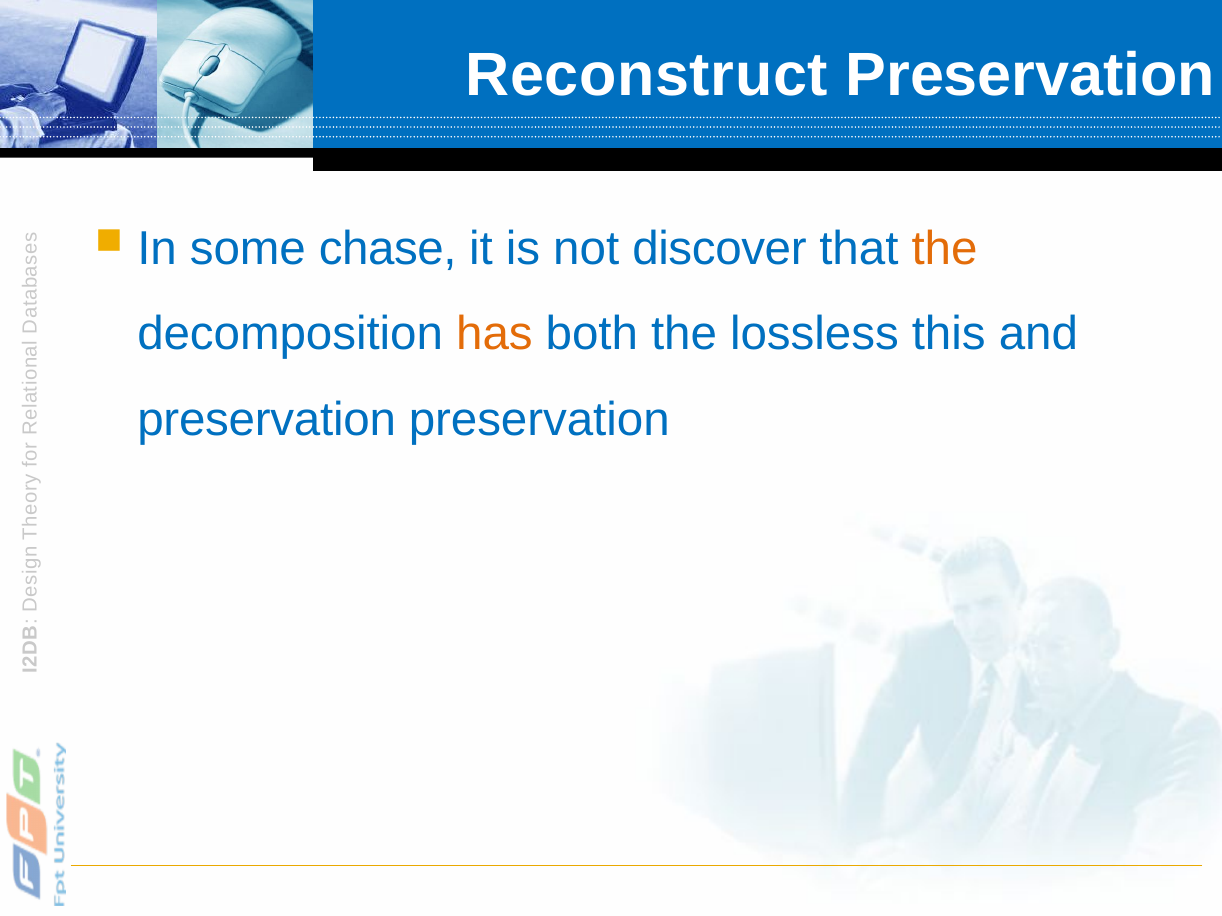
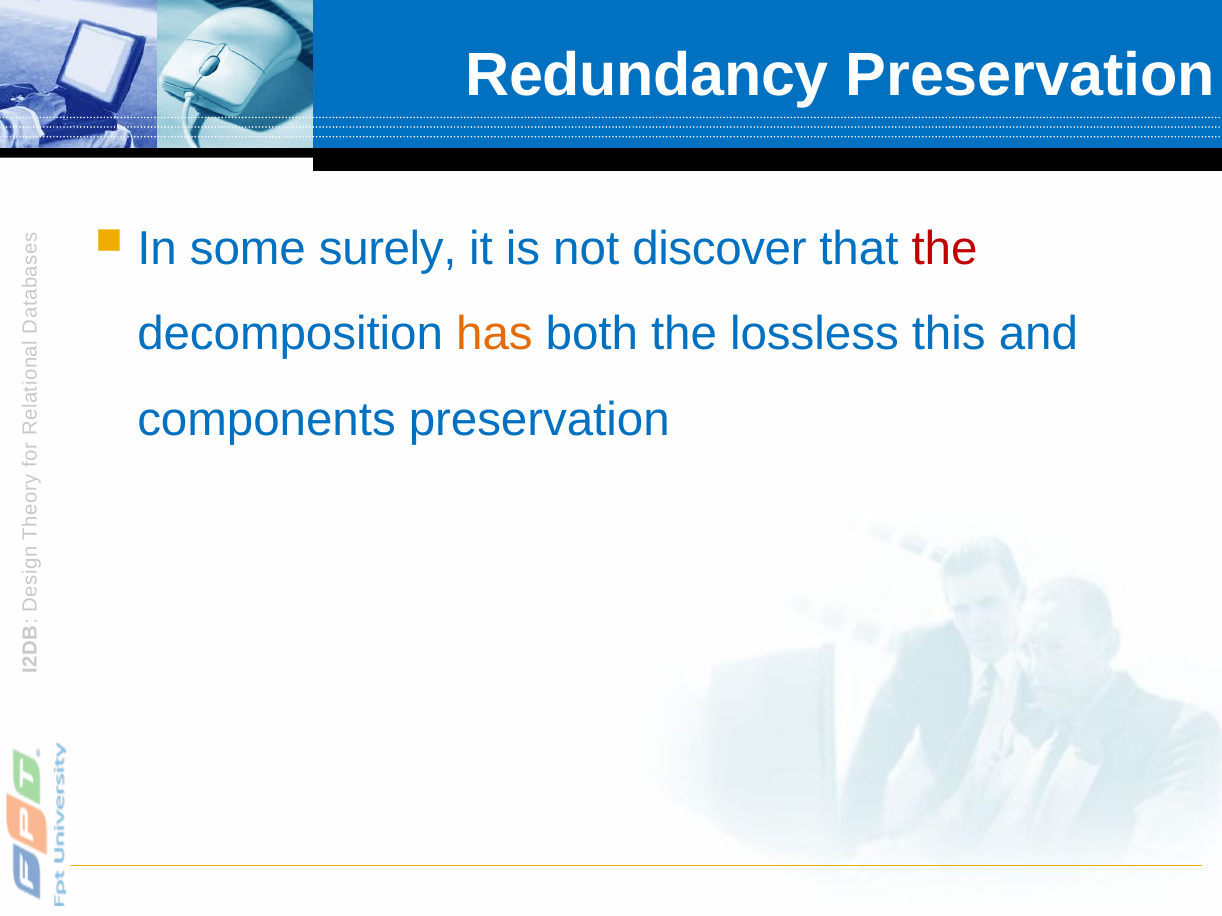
Reconstruct: Reconstruct -> Redundancy (647, 76)
chase: chase -> surely (388, 249)
the colour: orange -> red (944, 249)
preservation: preservation -> components (267, 420)
